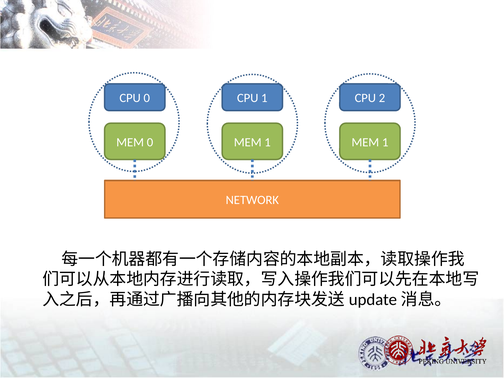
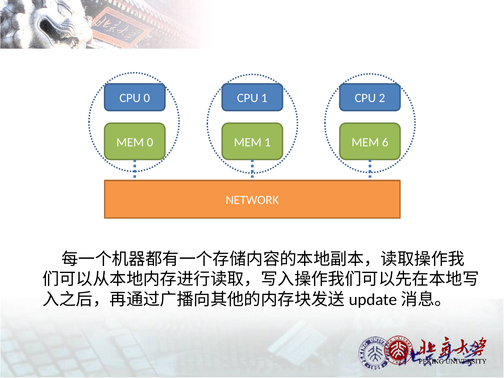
1 MEM 1: 1 -> 6 (385, 142)
